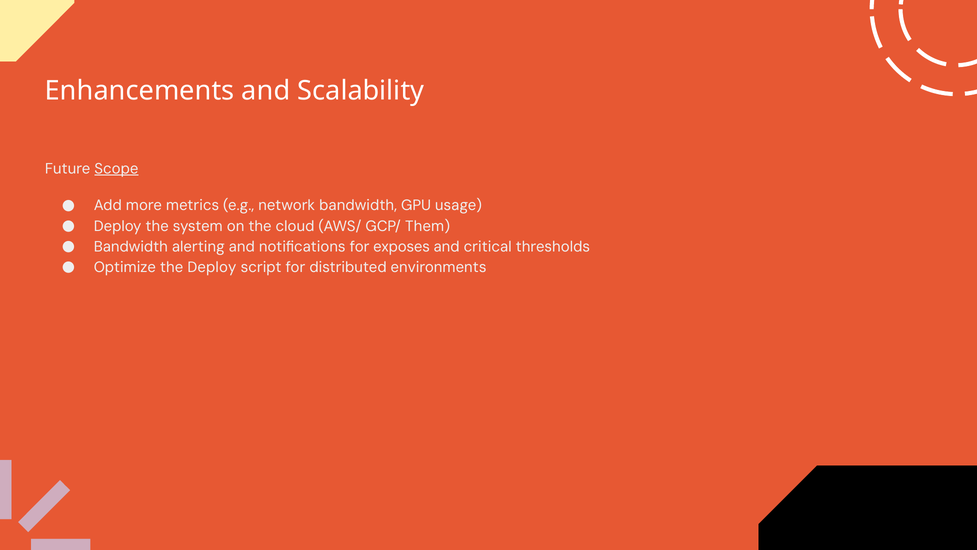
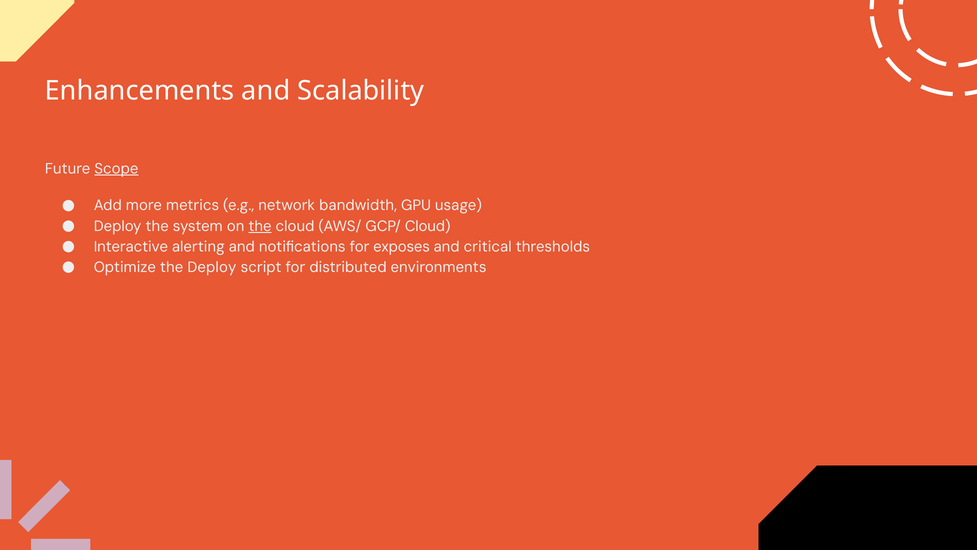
the underline: none -> present (260, 226)
GCP/ Them: Them -> Cloud (428, 226)
Bandwidth: Bandwidth -> Interactive (131, 247)
